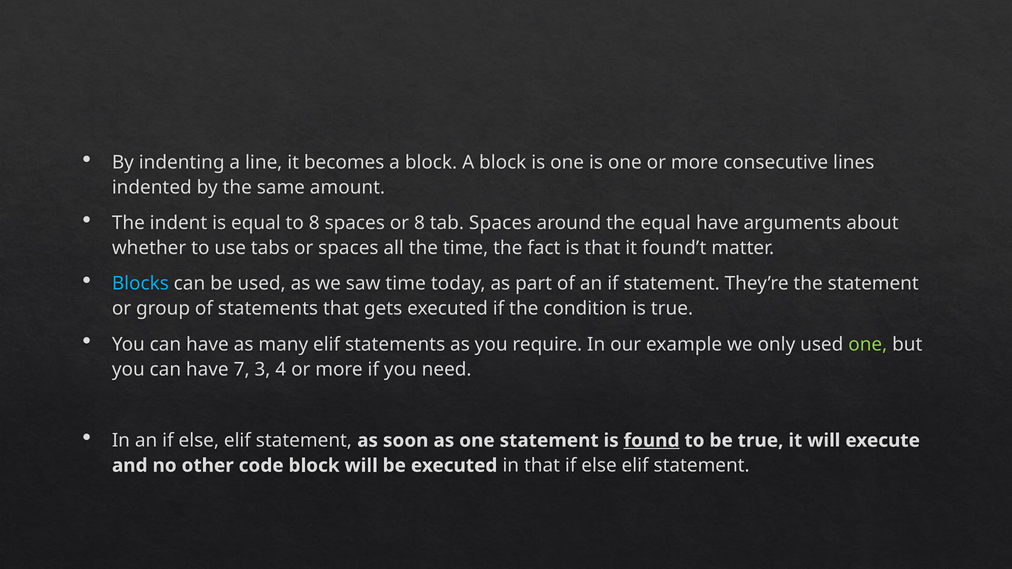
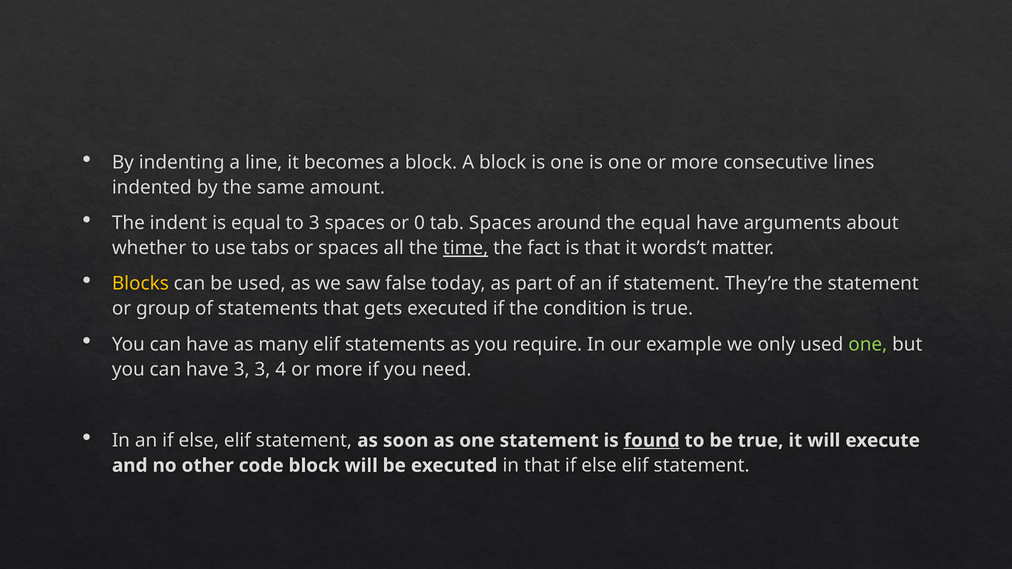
to 8: 8 -> 3 (314, 223)
or 8: 8 -> 0 (419, 223)
time underline: none -> present (466, 248)
found’t: found’t -> words’t (674, 248)
Blocks colour: light blue -> yellow (140, 284)
saw time: time -> false (406, 284)
have 7: 7 -> 3 (242, 369)
